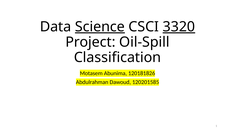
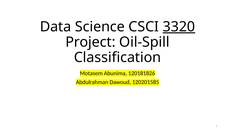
Science underline: present -> none (100, 27)
